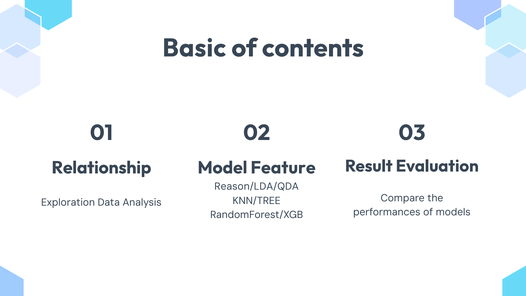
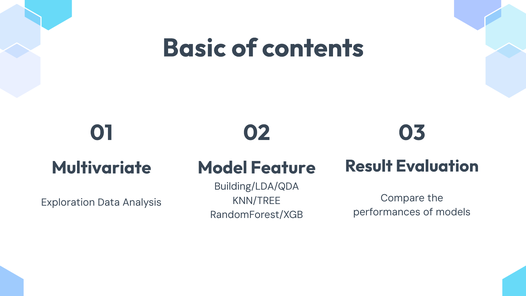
Relationship: Relationship -> Multivariate (101, 168)
Reason/LDA/QDA: Reason/LDA/QDA -> Building/LDA/QDA (257, 186)
